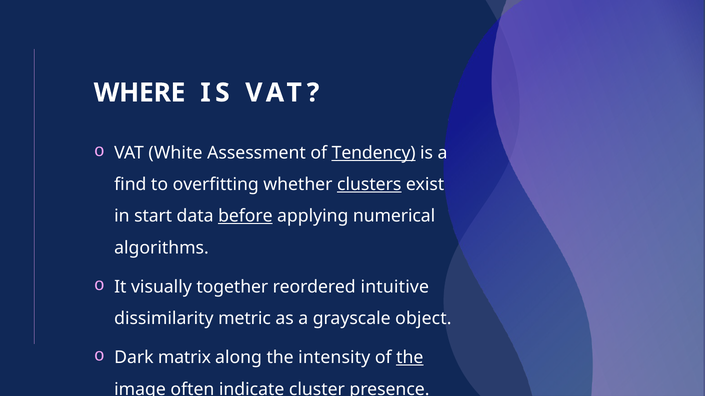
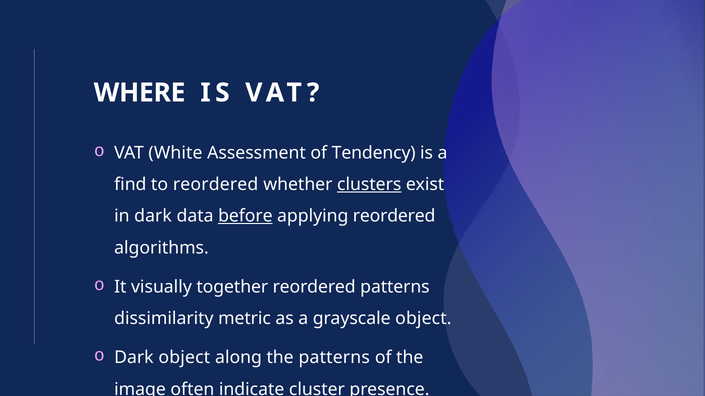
Tendency underline: present -> none (374, 153)
to overfitting: overfitting -> reordered (216, 185)
in start: start -> dark (153, 216)
applying numerical: numerical -> reordered (394, 216)
reordered intuitive: intuitive -> patterns (395, 287)
Dark matrix: matrix -> object (184, 358)
the intensity: intensity -> patterns (334, 358)
the underline: present -> none (410, 358)
